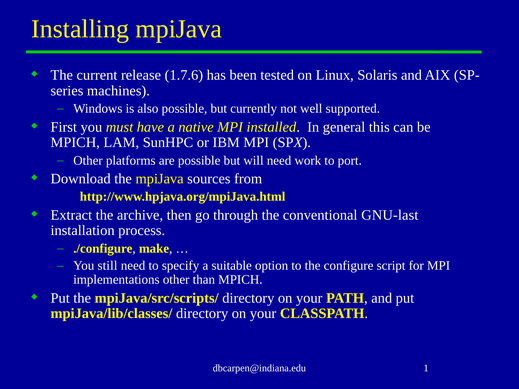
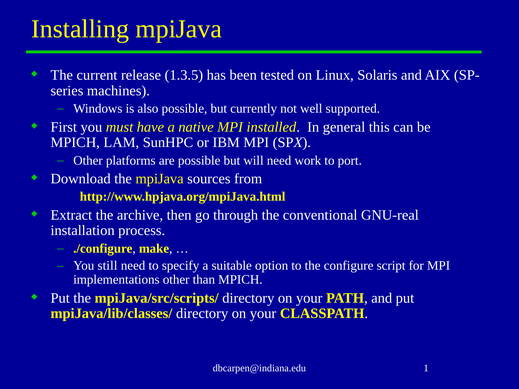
1.7.6: 1.7.6 -> 1.3.5 (184, 75)
GNU-last: GNU-last -> GNU-real (390, 215)
